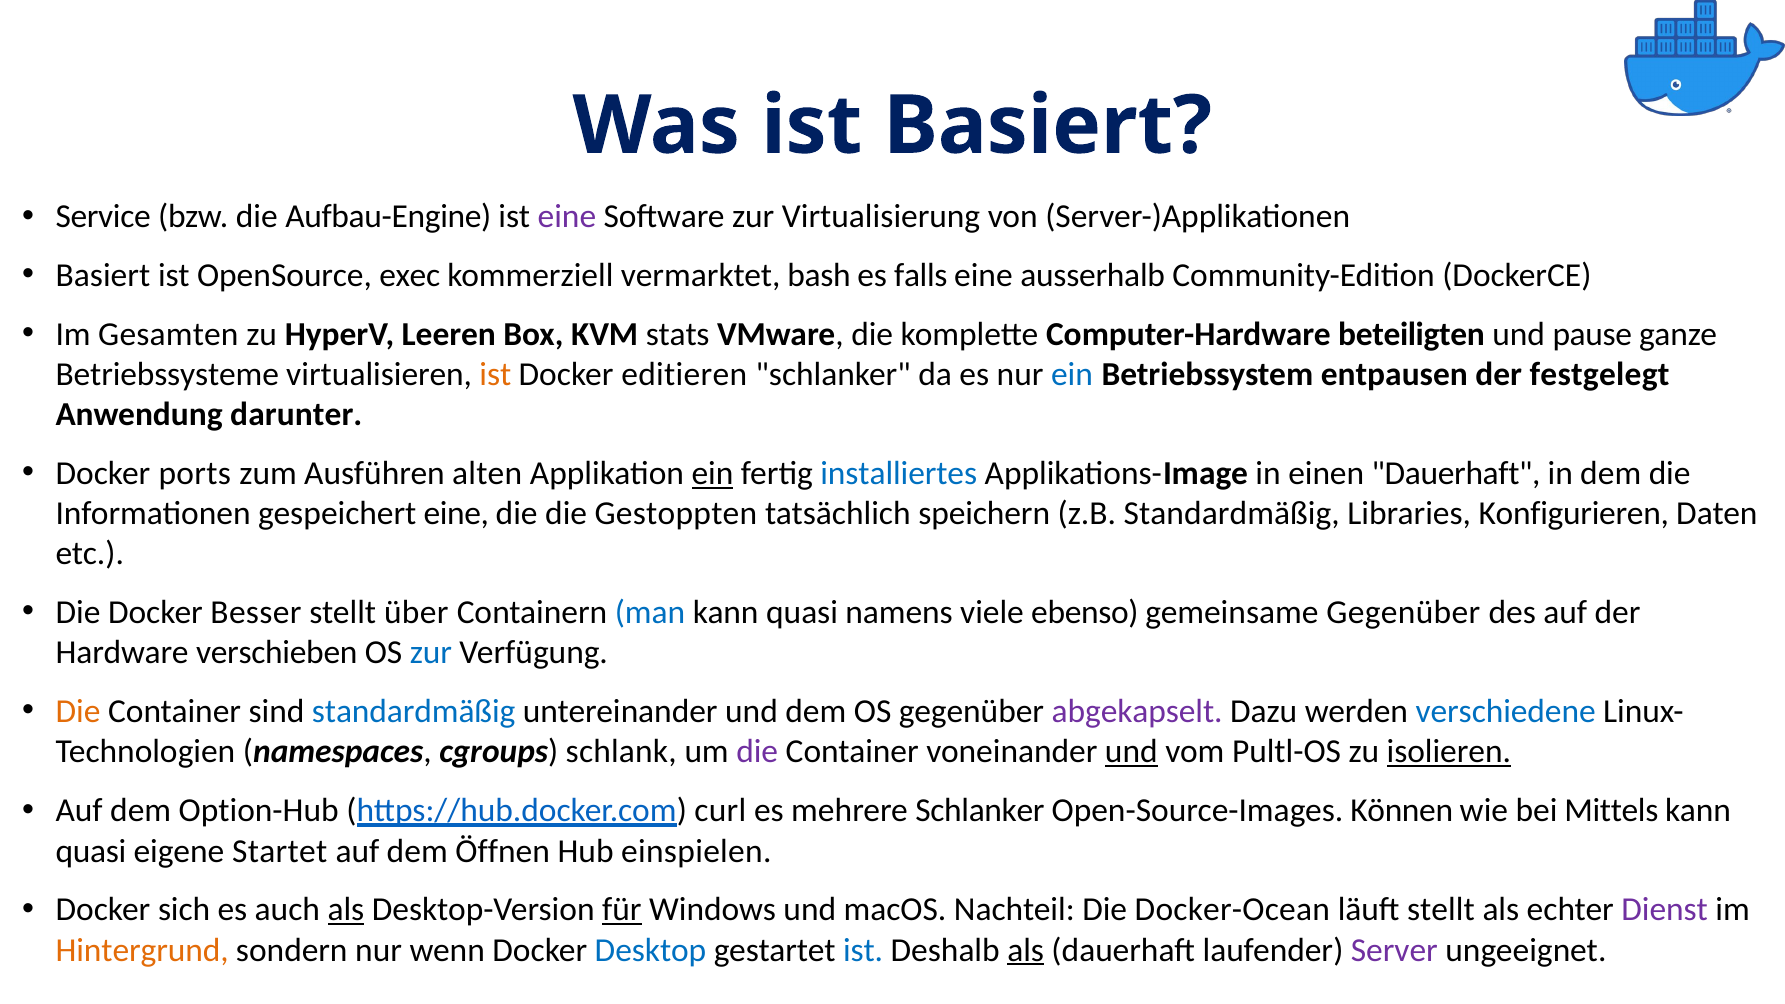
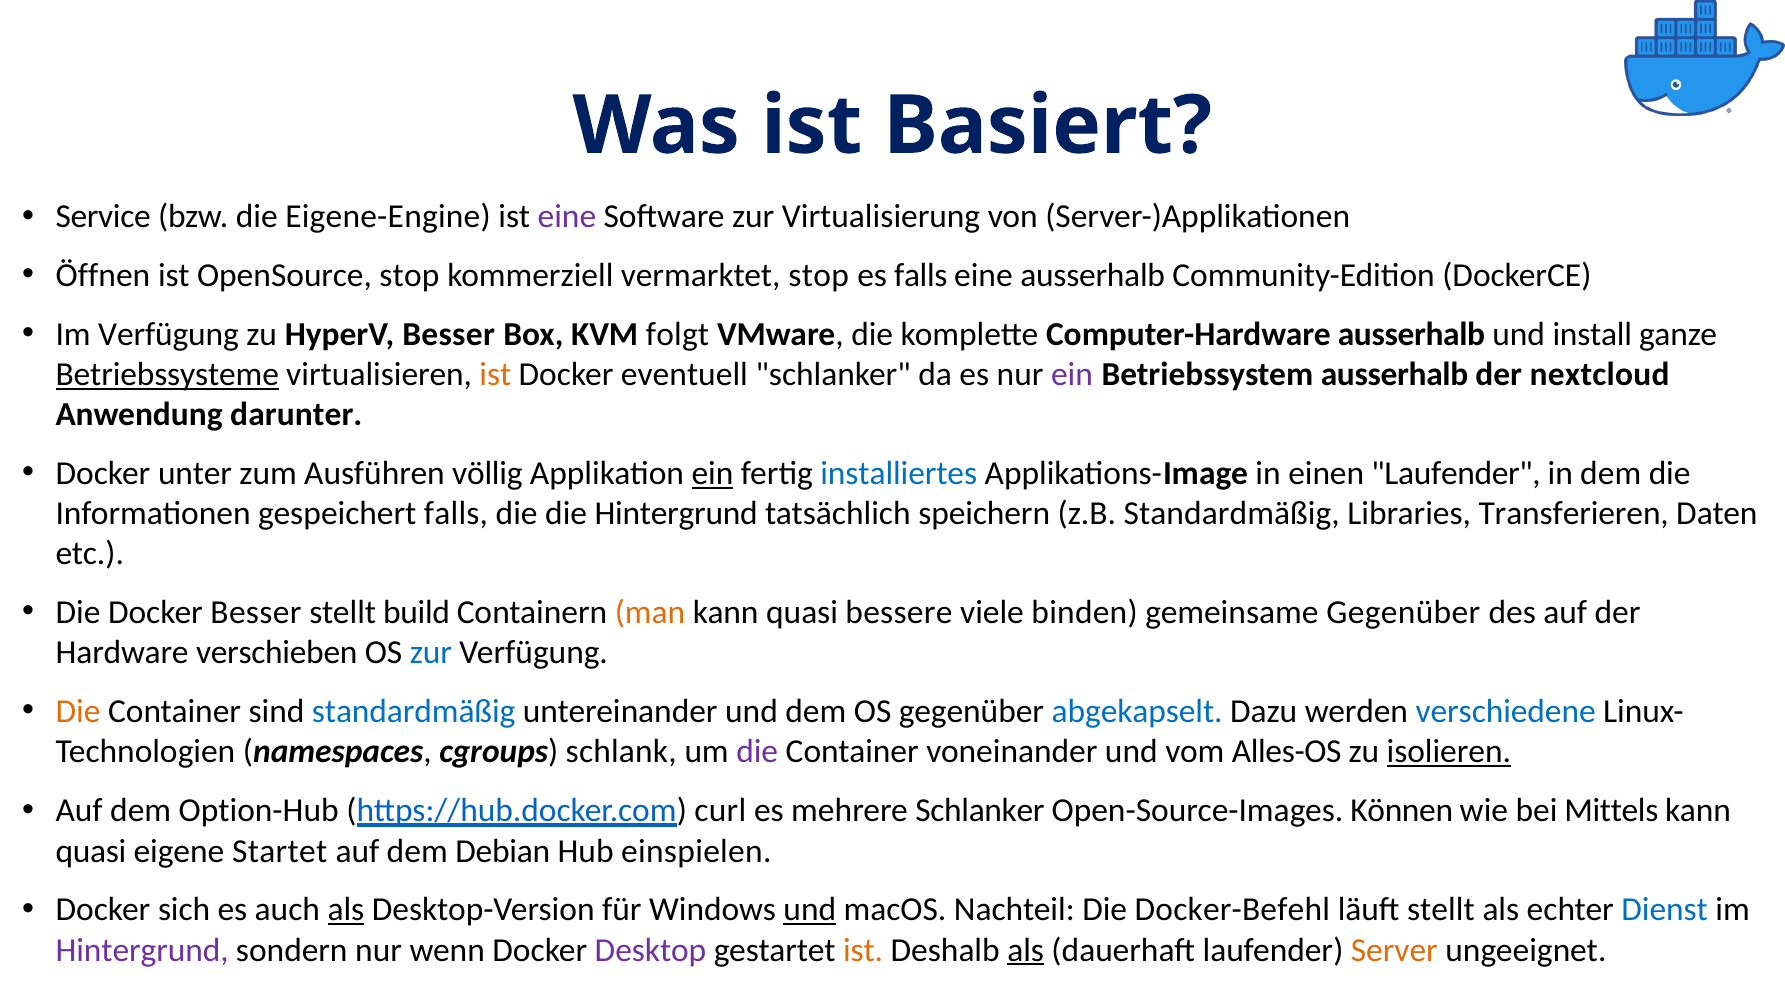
Aufbau-Engine: Aufbau-Engine -> Eigene-Engine (388, 217)
Basiert: Basiert -> Öffnen (103, 276)
OpenSource exec: exec -> stop (409, 276)
vermarktet bash: bash -> stop (819, 276)
Im Gesamten: Gesamten -> Verfügung (169, 334)
HyperV Leeren: Leeren -> Besser (449, 334)
stats: stats -> folgt (677, 334)
Computer-Hardware beteiligten: beteiligten -> ausserhalb (1411, 334)
pause: pause -> install (1592, 334)
Betriebssysteme underline: none -> present (167, 374)
editieren: editieren -> eventuell (684, 374)
ein colour: blue -> purple (1072, 374)
Betriebssystem entpausen: entpausen -> ausserhalb (1395, 374)
festgelegt: festgelegt -> nextcloud (1600, 374)
ports: ports -> unter (195, 473)
alten: alten -> völlig (487, 473)
einen Dauerhaft: Dauerhaft -> Laufender (1456, 473)
gespeichert eine: eine -> falls (456, 514)
die Gestoppten: Gestoppten -> Hintergrund (676, 514)
Konfigurieren: Konfigurieren -> Transferieren (1574, 514)
über: über -> build (417, 612)
man colour: blue -> orange (650, 612)
namens: namens -> bessere (899, 612)
ebenso: ebenso -> binden (1085, 612)
abgekapselt colour: purple -> blue (1137, 711)
und underline: present -> none (1131, 752)
Pultl-OS: Pultl-OS -> Alles-OS (1287, 752)
Öffnen: Öffnen -> Debian (503, 851)
für underline: present -> none (622, 910)
und underline: none -> present (810, 910)
Docker-Ocean: Docker-Ocean -> Docker-Befehl (1232, 910)
Dienst colour: purple -> blue (1665, 910)
Hintergrund colour: orange -> purple (142, 950)
Desktop colour: blue -> purple (651, 950)
ist colour: blue -> orange (863, 950)
Server colour: purple -> orange (1394, 950)
